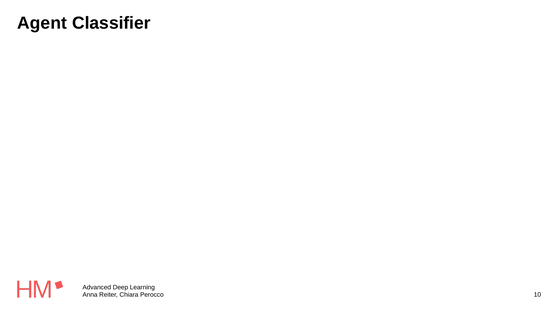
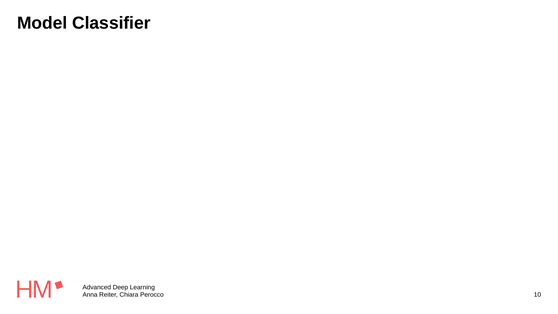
Agent: Agent -> Model (42, 23)
